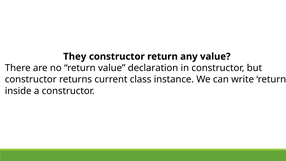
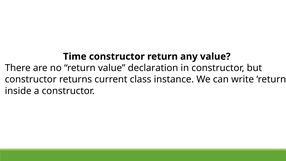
They: They -> Time (75, 56)
